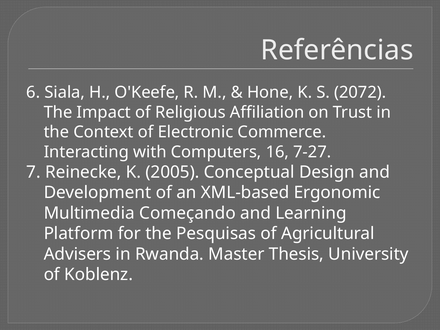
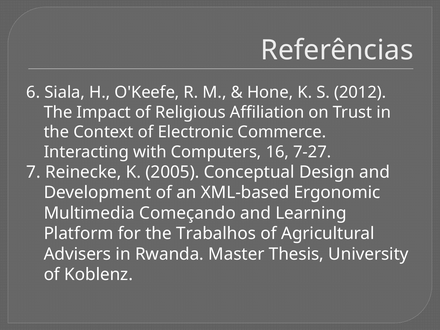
2072: 2072 -> 2012 (360, 92)
Pesquisas: Pesquisas -> Trabalhos (216, 234)
